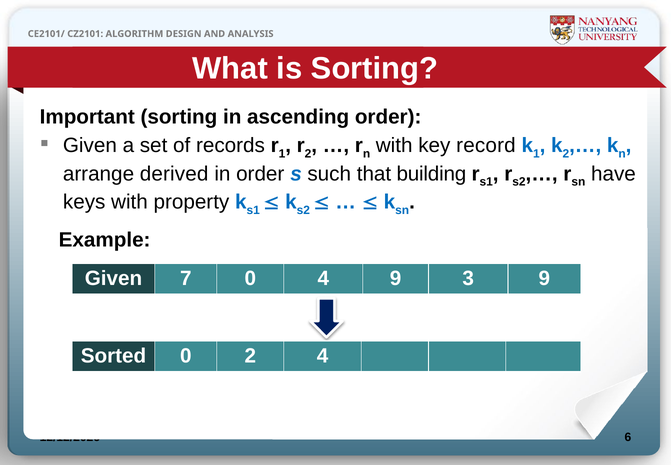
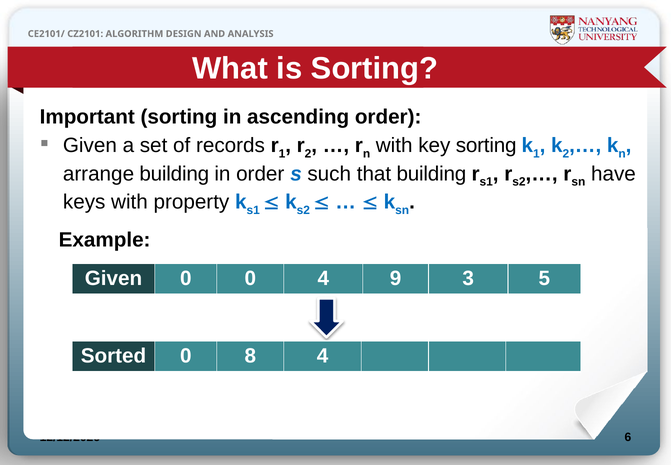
key record: record -> sorting (486, 146)
arrange derived: derived -> building (174, 174)
Given 7: 7 -> 0 (186, 278)
3 9: 9 -> 5 (544, 278)
0 2: 2 -> 8 (250, 356)
